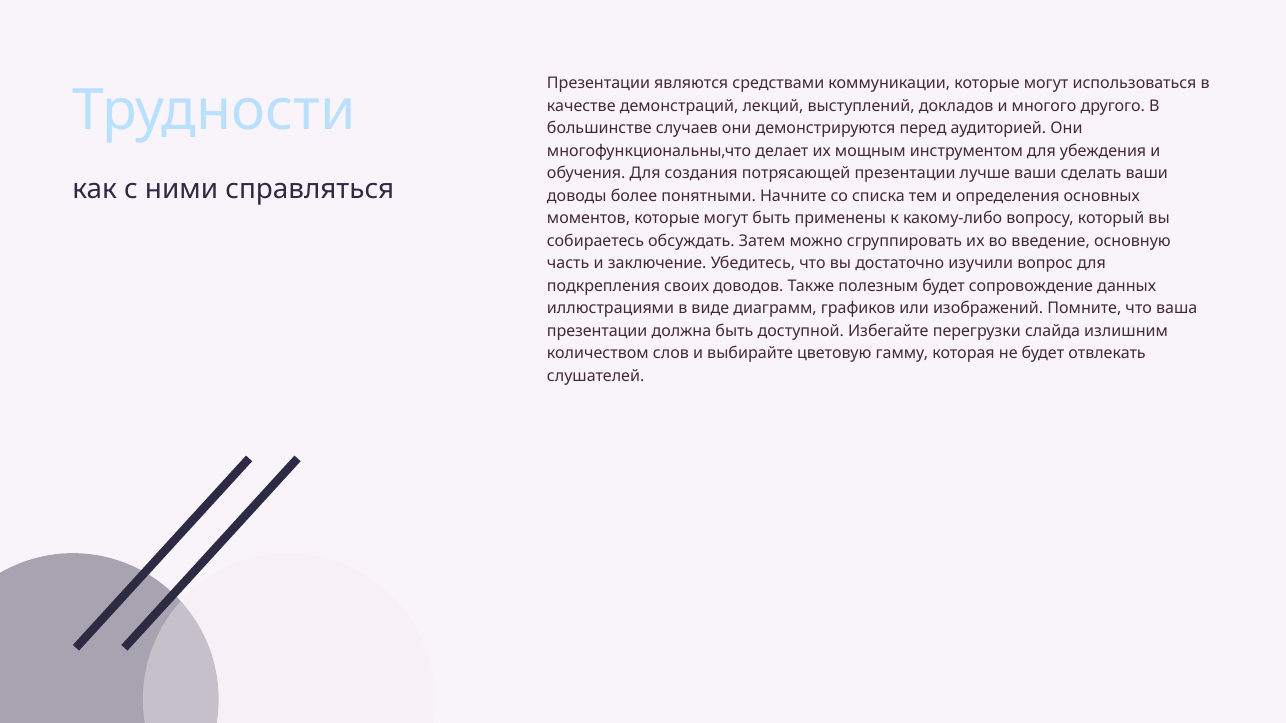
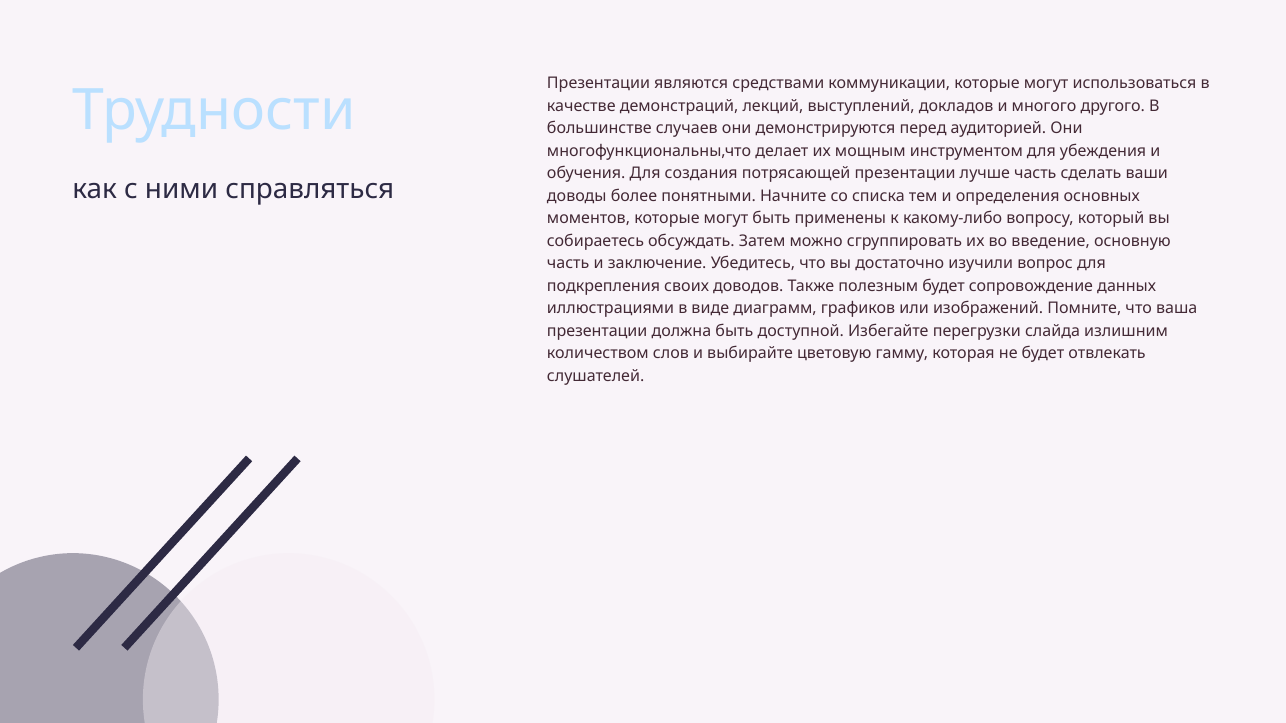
лучше ваши: ваши -> часть (1035, 174)
